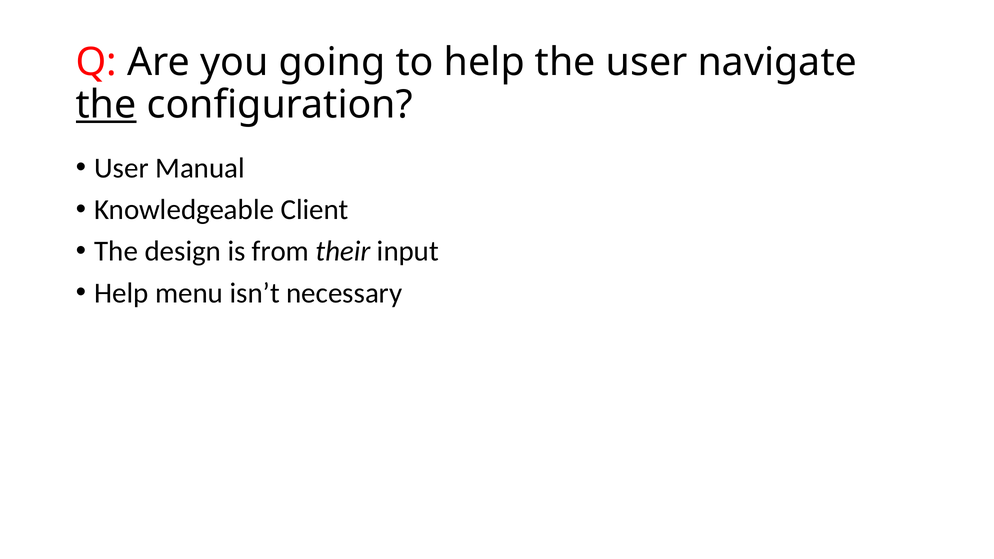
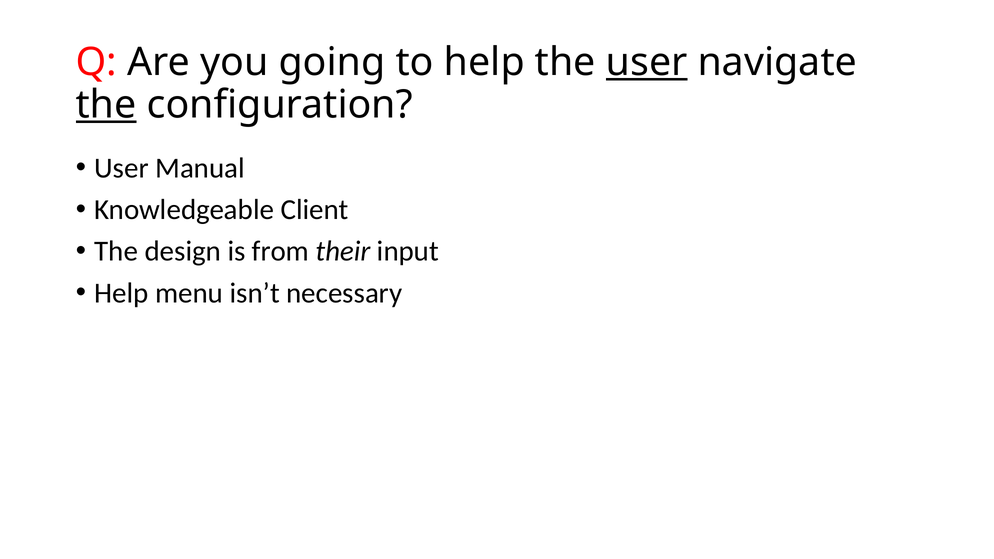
user underline: none -> present (647, 62)
